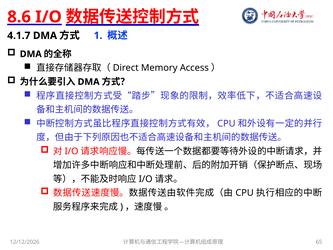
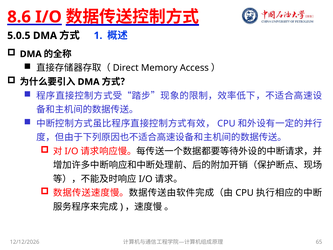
4.1.7: 4.1.7 -> 5.0.5 (19, 36)
